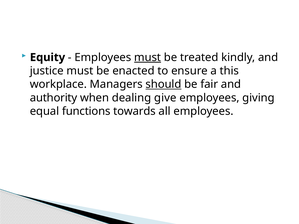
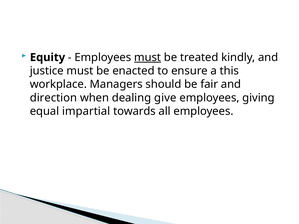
should underline: present -> none (163, 84)
authority: authority -> direction (53, 98)
functions: functions -> impartial (86, 111)
